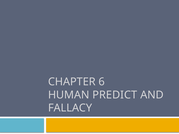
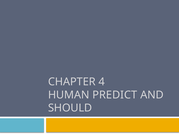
6: 6 -> 4 (102, 82)
FALLACY: FALLACY -> SHOULD (70, 108)
